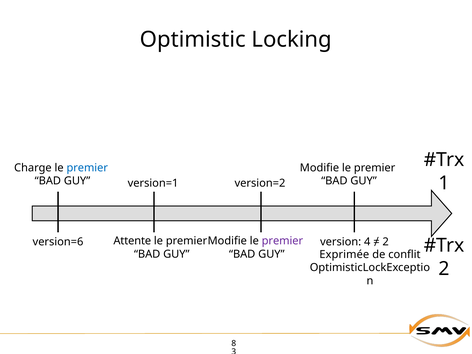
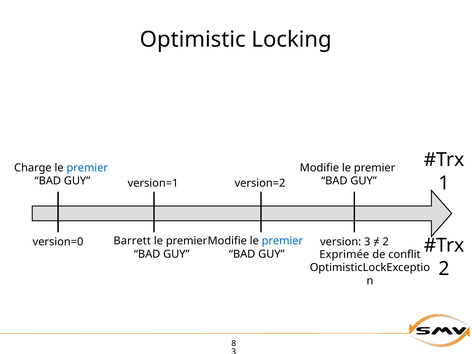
Attente: Attente -> Barrett (132, 241)
premier colour: purple -> blue (282, 241)
version=6: version=6 -> version=0 (58, 242)
version 4: 4 -> 3 (367, 242)
